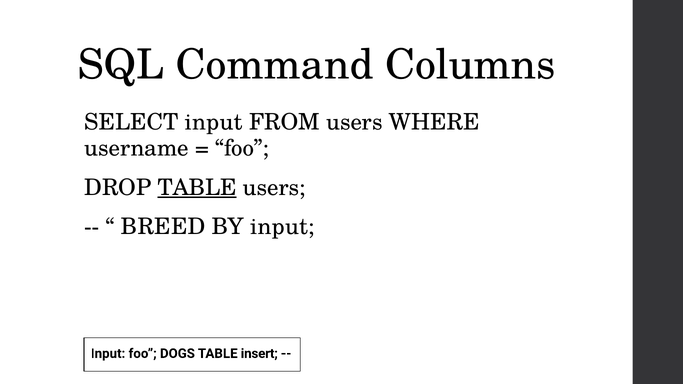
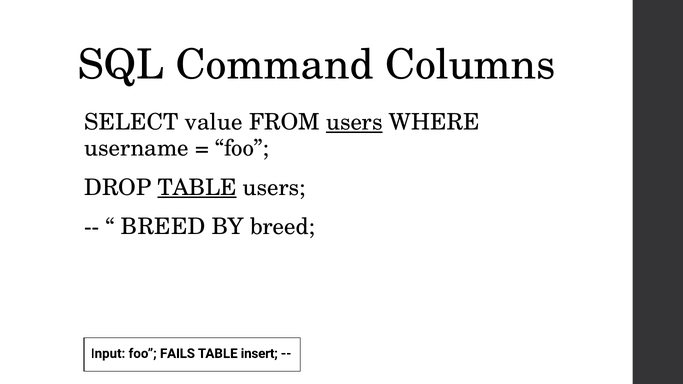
SELECT input: input -> value (214, 123)
users underline: none -> present (354, 123)
BY input: input -> breed (283, 227)
DOGS: DOGS -> FAILS (177, 354)
